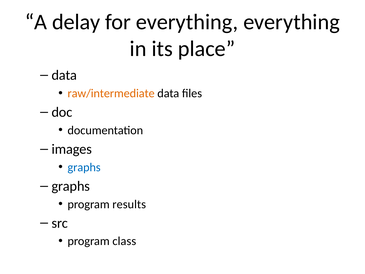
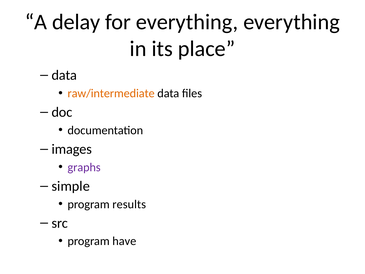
graphs colour: blue -> purple (84, 167)
graphs: graphs -> simple (71, 186)
class: class -> have (124, 241)
